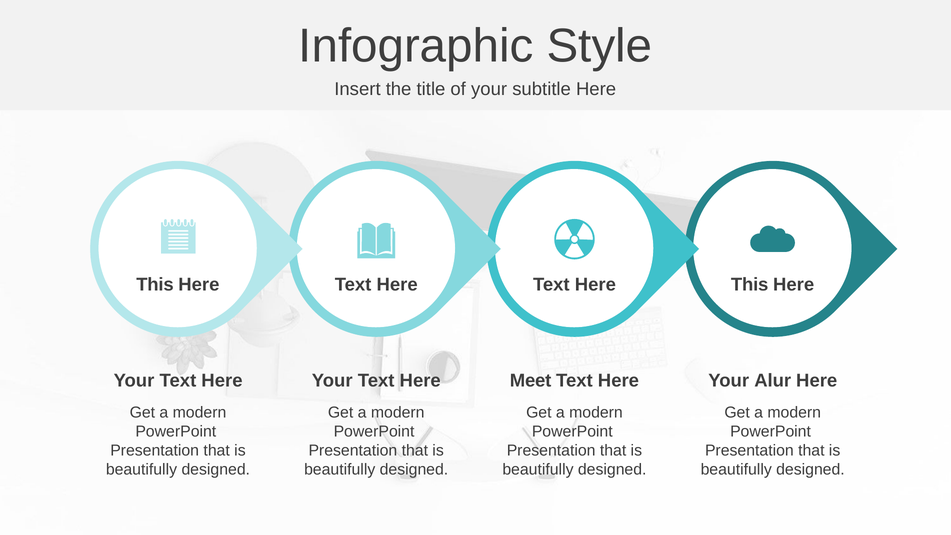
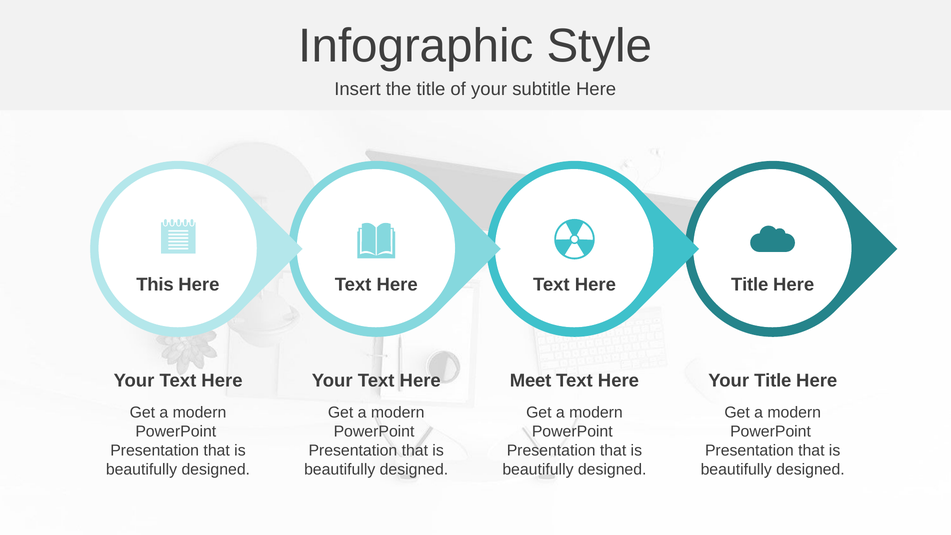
Text Here This: This -> Title (750, 285)
Your Alur: Alur -> Title (773, 381)
